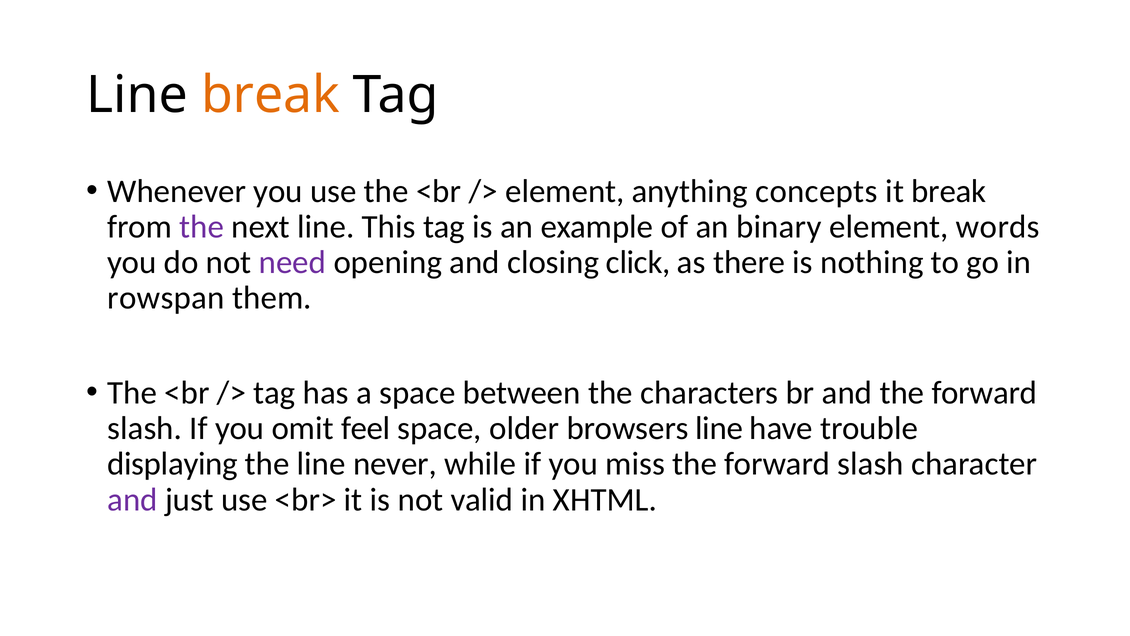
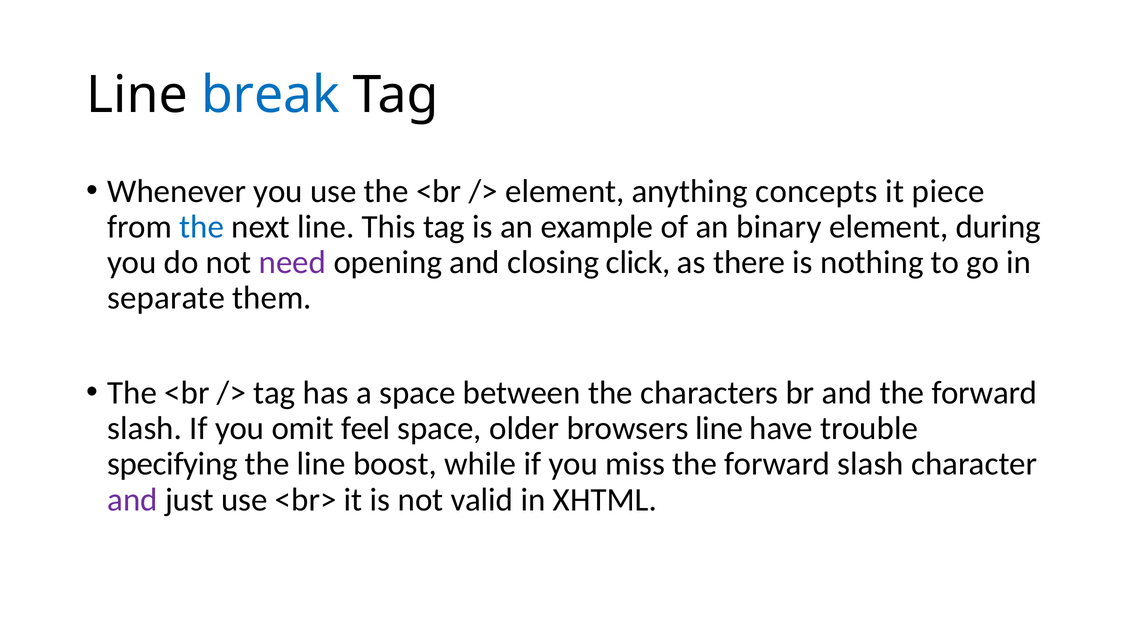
break colour: orange -> blue (270, 95)
it break: break -> piece (948, 191)
the colour: purple -> blue (202, 227)
words: words -> during (998, 227)
rowspan: rowspan -> separate (166, 298)
displaying: displaying -> specifying (172, 464)
never: never -> boost (395, 464)
